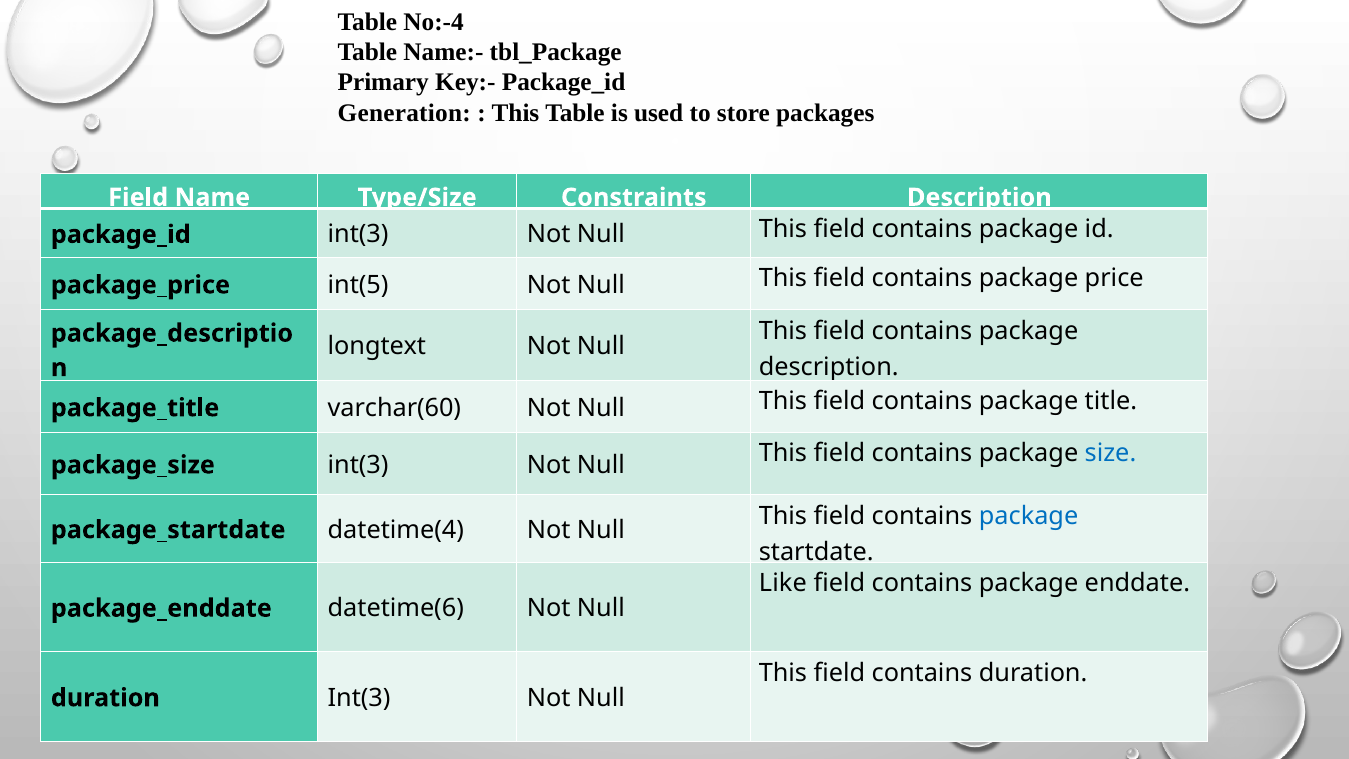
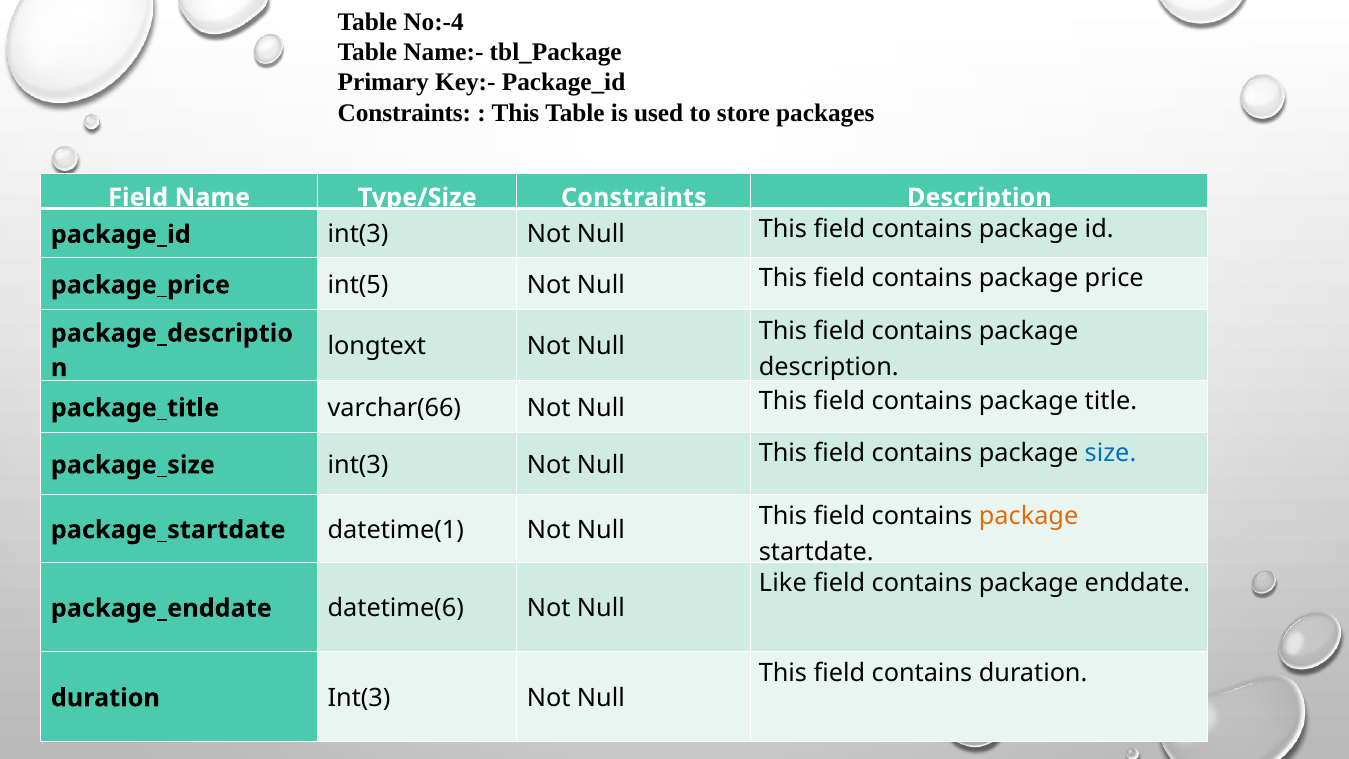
Generation: Generation -> Constraints (404, 113)
varchar(60: varchar(60 -> varchar(66 (394, 408)
package colour: blue -> orange (1029, 516)
datetime(4: datetime(4 -> datetime(1 (396, 530)
